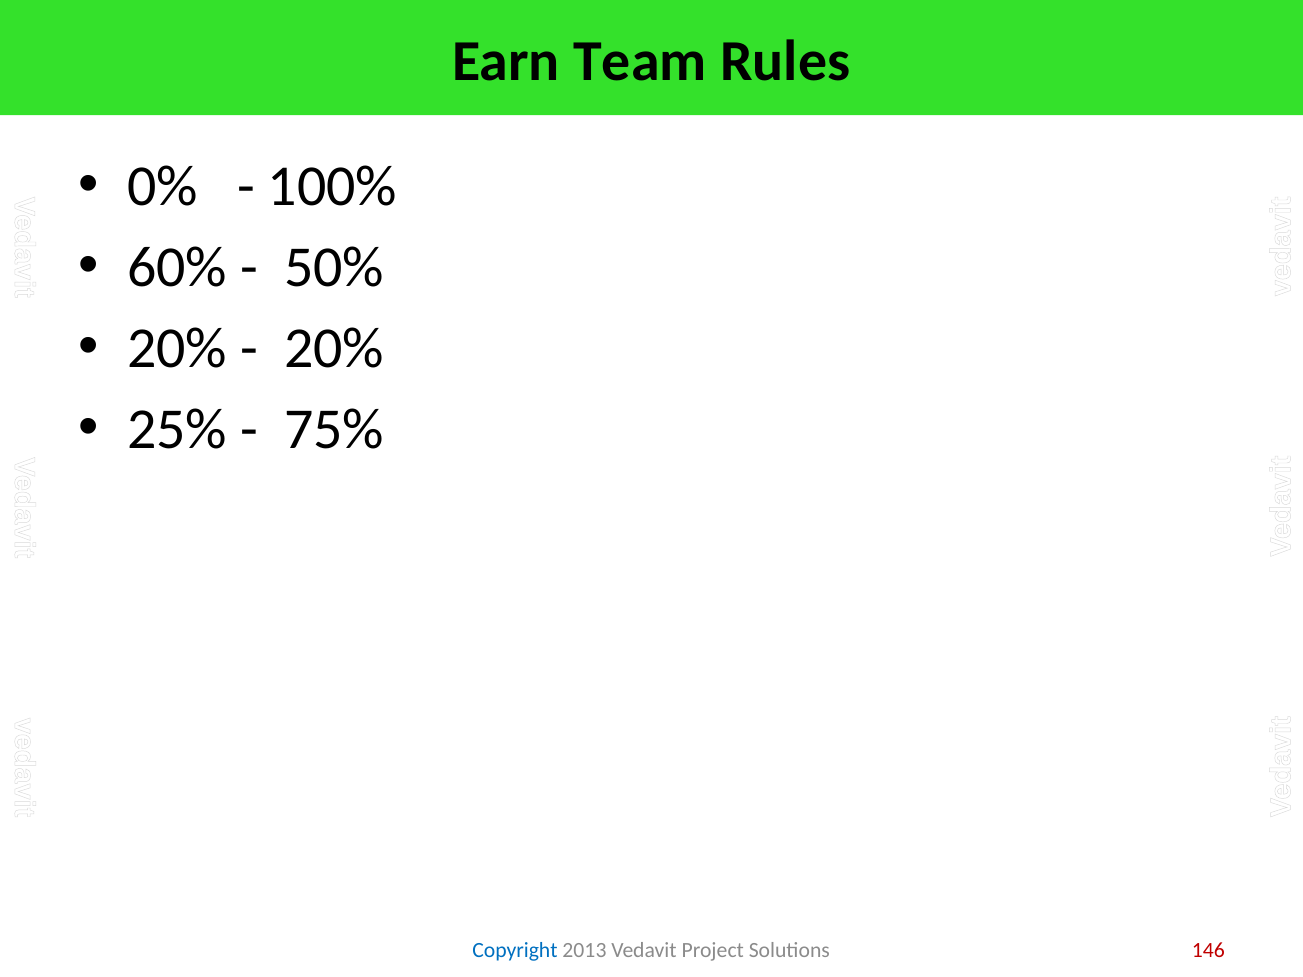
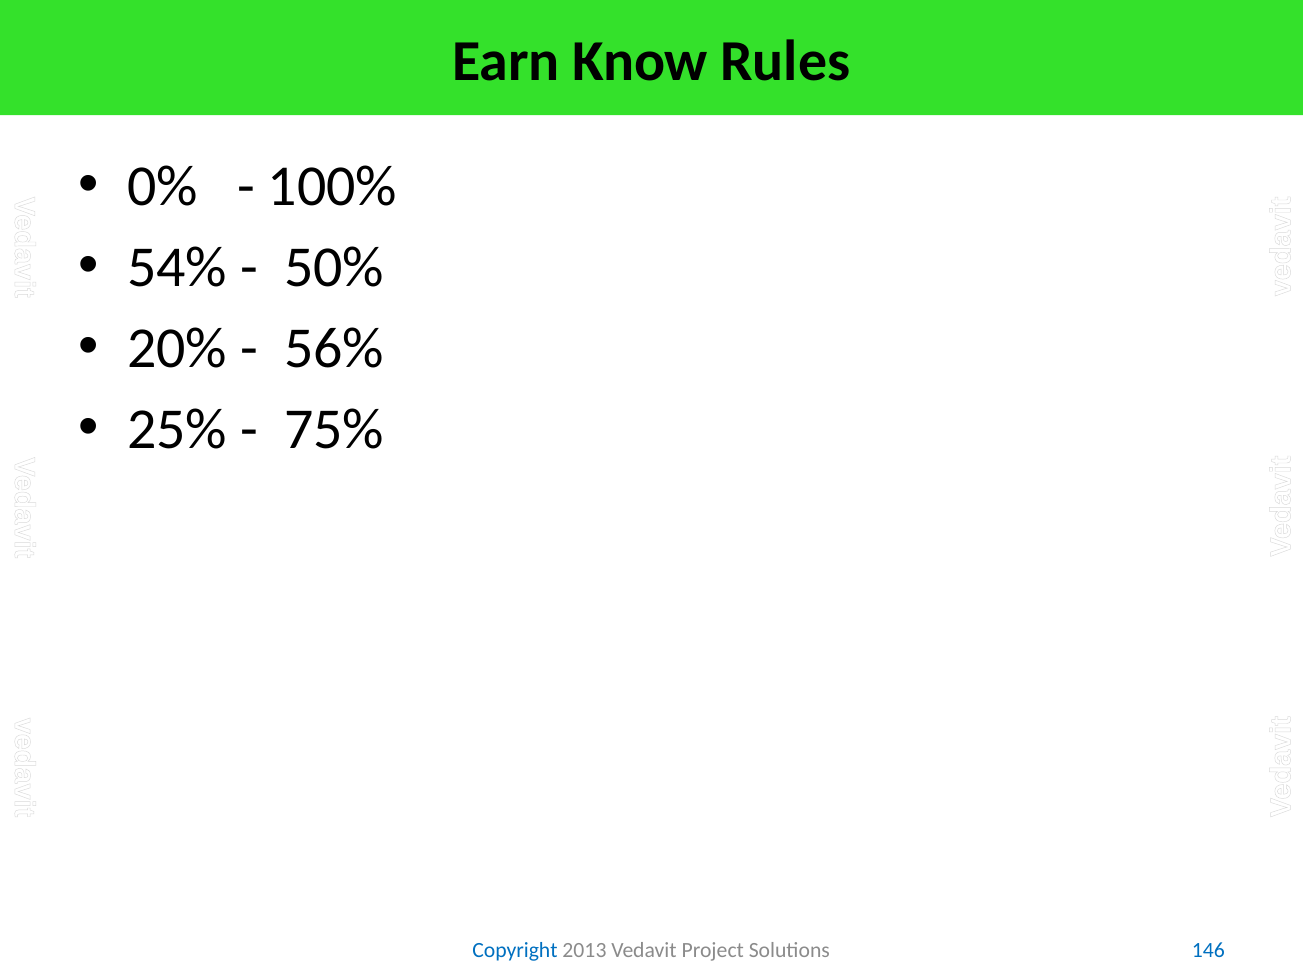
Team: Team -> Know (640, 62)
60%: 60% -> 54% (177, 268)
20%: 20% -> 56% (334, 349)
146 colour: red -> blue (1208, 951)
